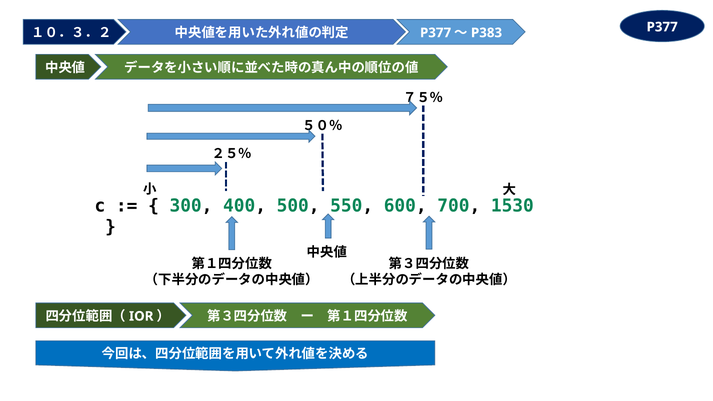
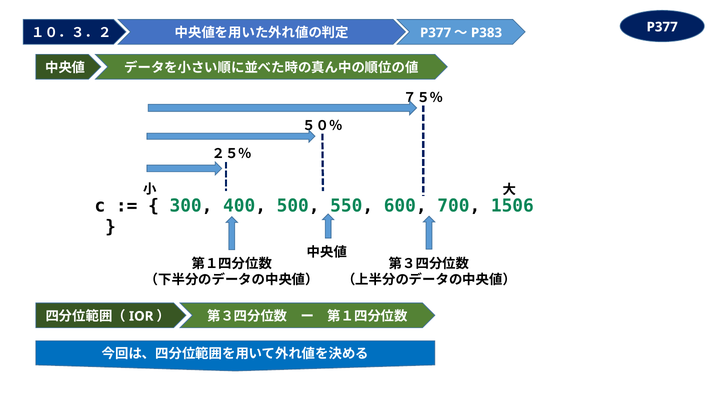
1530: 1530 -> 1506 (512, 206)
